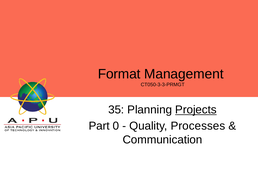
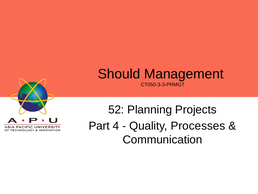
Format: Format -> Should (119, 74)
35: 35 -> 52 (116, 110)
Projects underline: present -> none (196, 110)
0: 0 -> 4 (116, 126)
